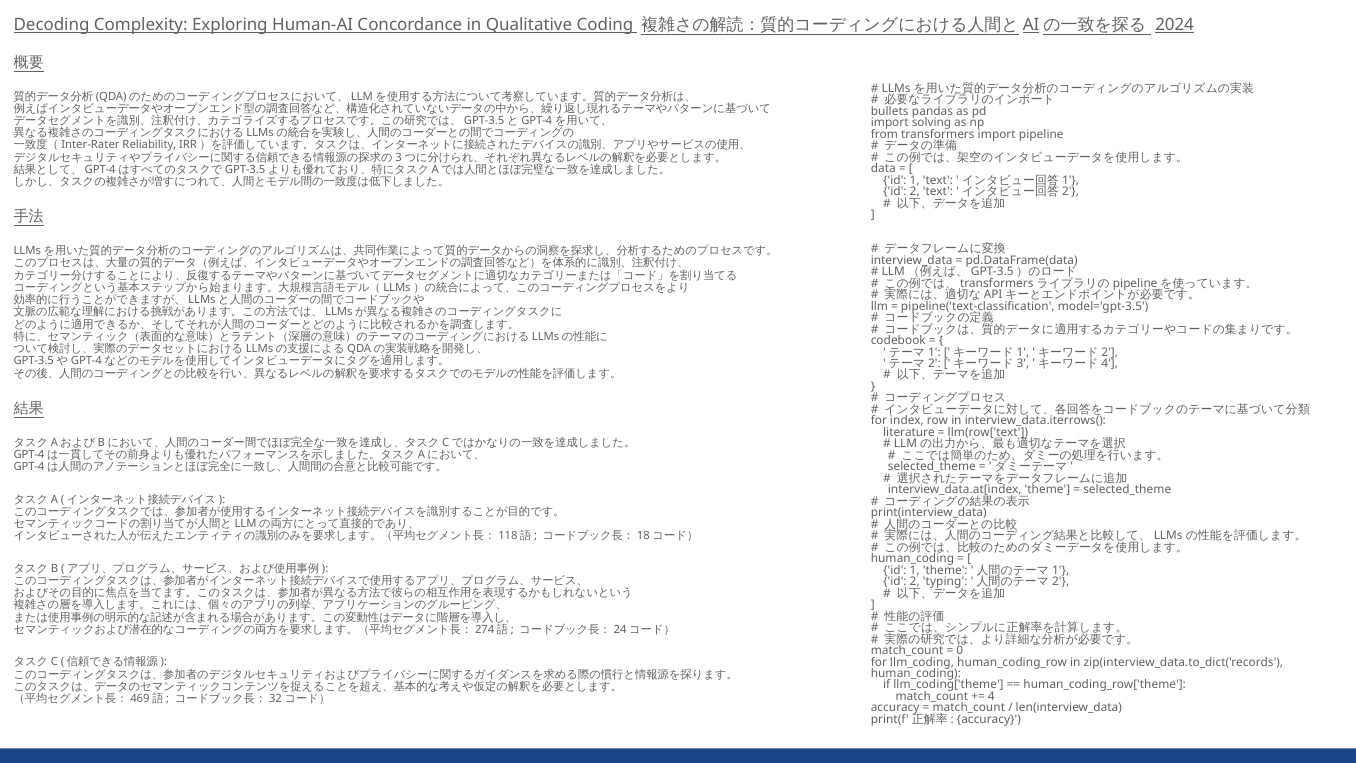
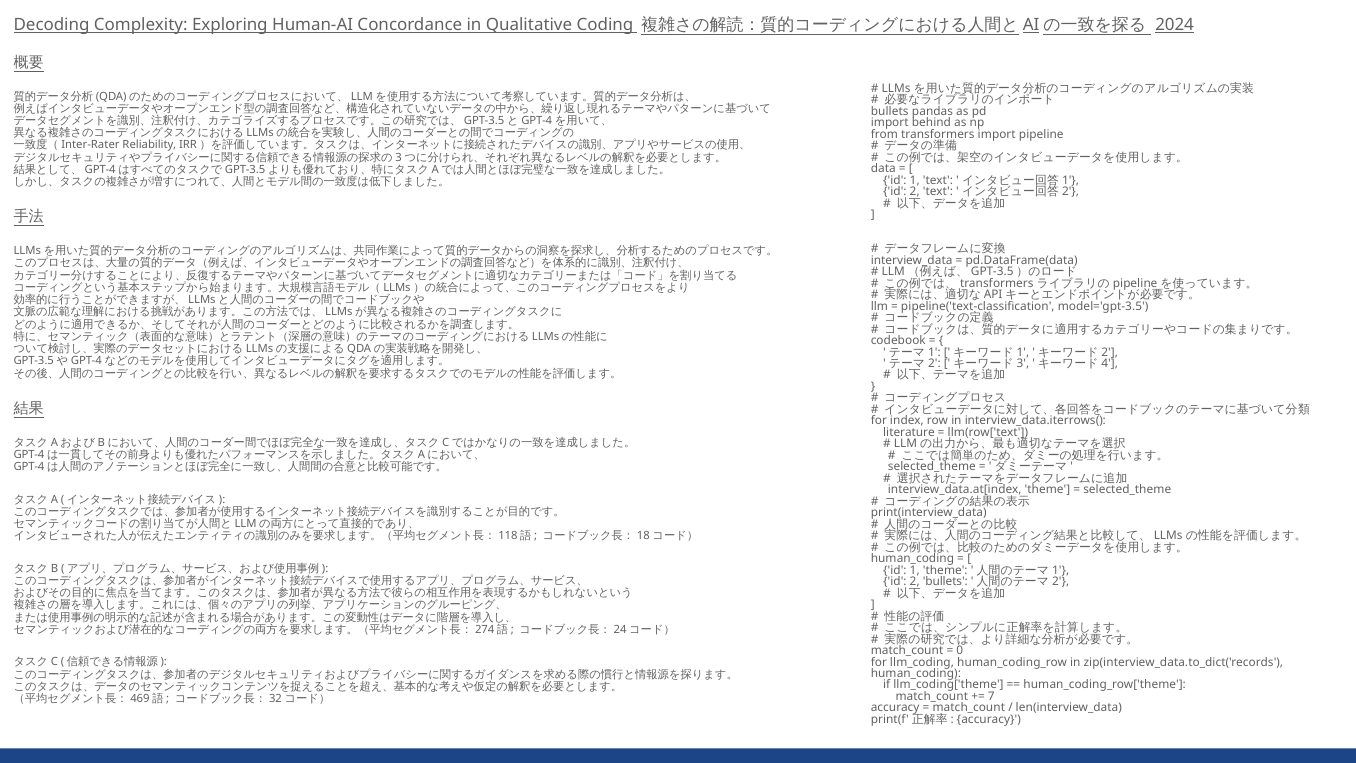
solving: solving -> behind (931, 123)
2 typing: typing -> bullets (945, 582)
4: 4 -> 7 (991, 696)
